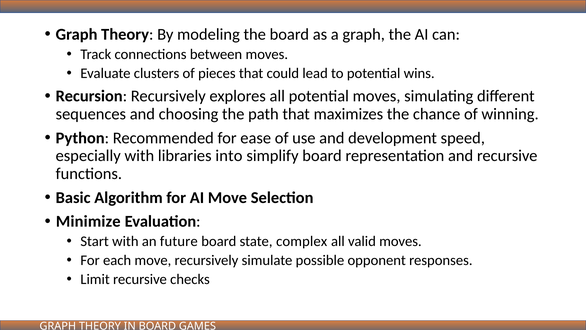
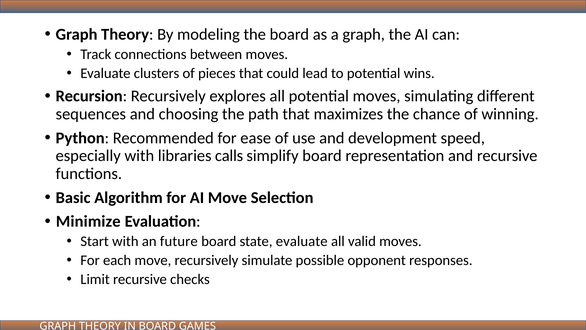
into: into -> calls (229, 156)
state complex: complex -> evaluate (302, 241)
